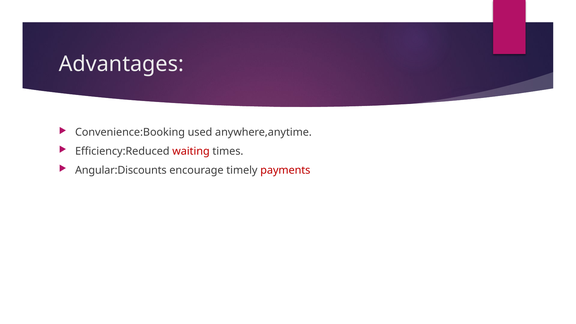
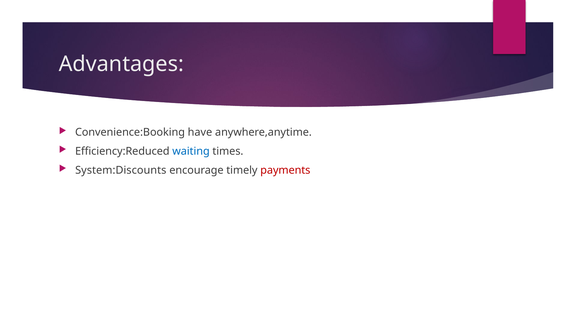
used: used -> have (200, 132)
waiting colour: red -> blue (191, 151)
Angular:Discounts: Angular:Discounts -> System:Discounts (121, 170)
